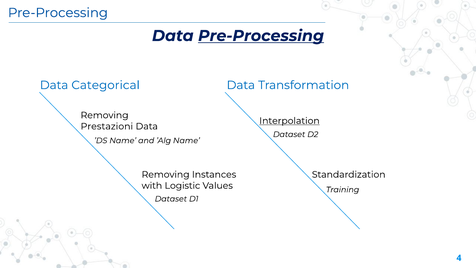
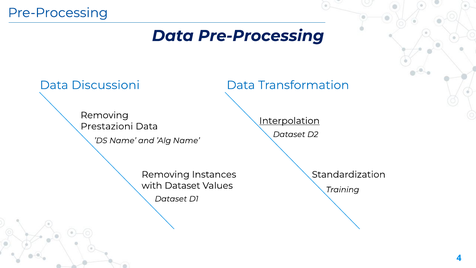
Pre-Processing underline: present -> none (261, 36)
Categorical: Categorical -> Discussioni (106, 85)
with Logistic: Logistic -> Dataset (182, 185)
